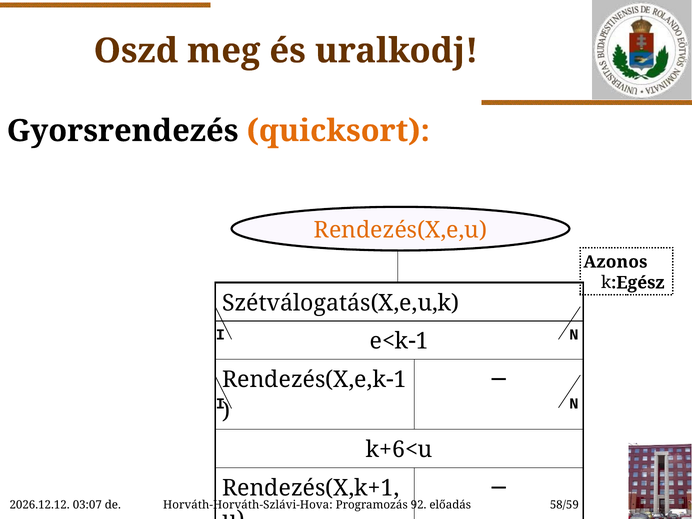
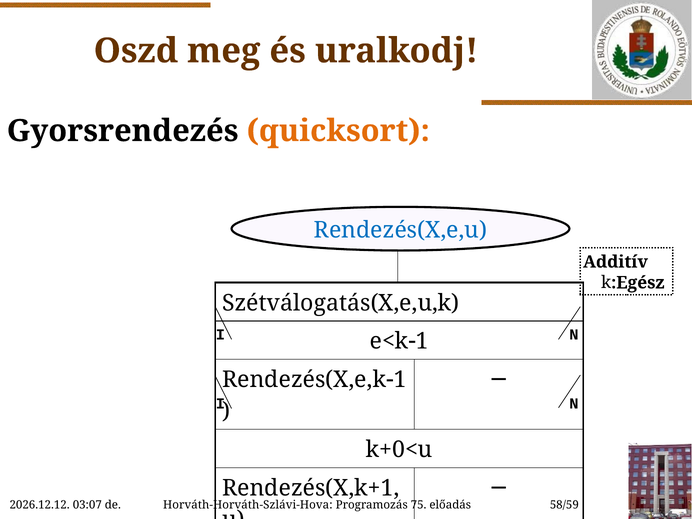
Rendezés(X,e,u colour: orange -> blue (400, 230)
Azonos: Azonos -> Additív (615, 262)
k+6<u: k+6<u -> k+0<u (399, 450)
92: 92 -> 75 (419, 505)
